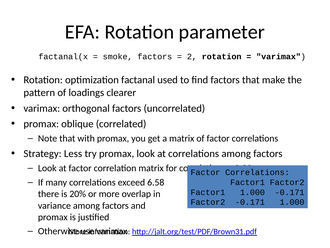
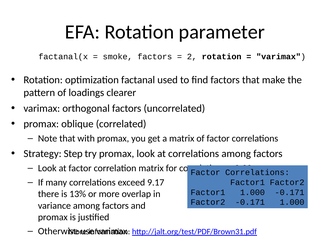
Less: Less -> Step (73, 153)
6.58: 6.58 -> 9.17 (156, 182)
20%: 20% -> 13% (78, 194)
